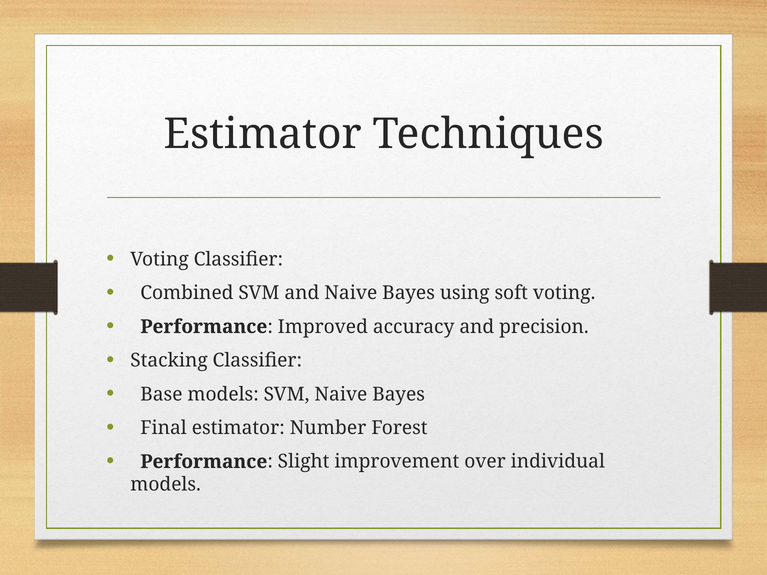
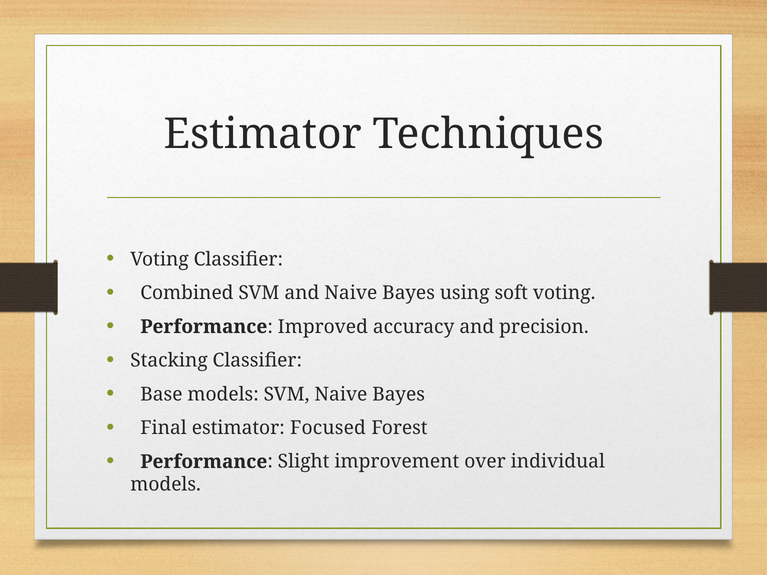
Number: Number -> Focused (328, 428)
